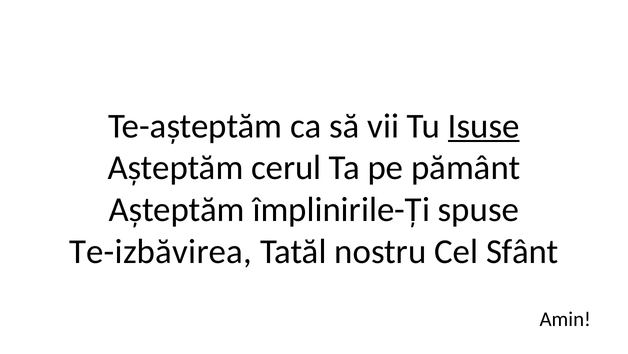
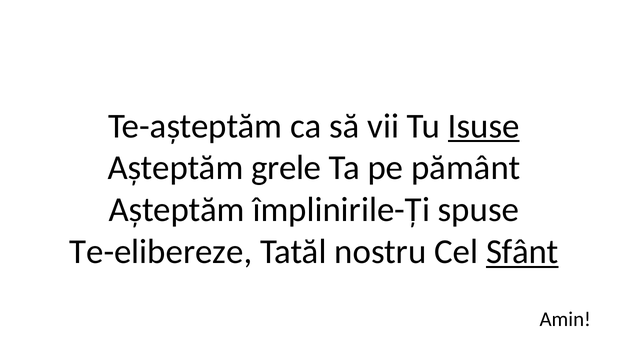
cerul: cerul -> grele (286, 168)
Te-izbăvirea: Te-izbăvirea -> Te-elibereze (161, 251)
Sfânt underline: none -> present (522, 251)
